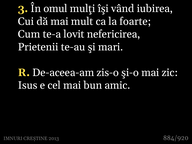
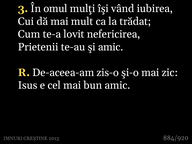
foarte: foarte -> trădat (135, 21)
şi mari: mari -> amic (111, 47)
